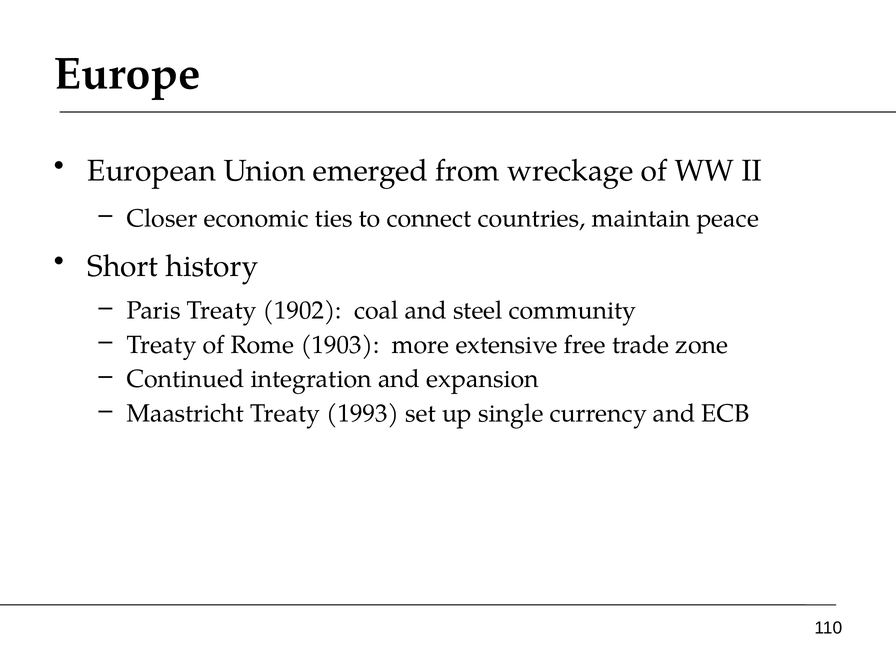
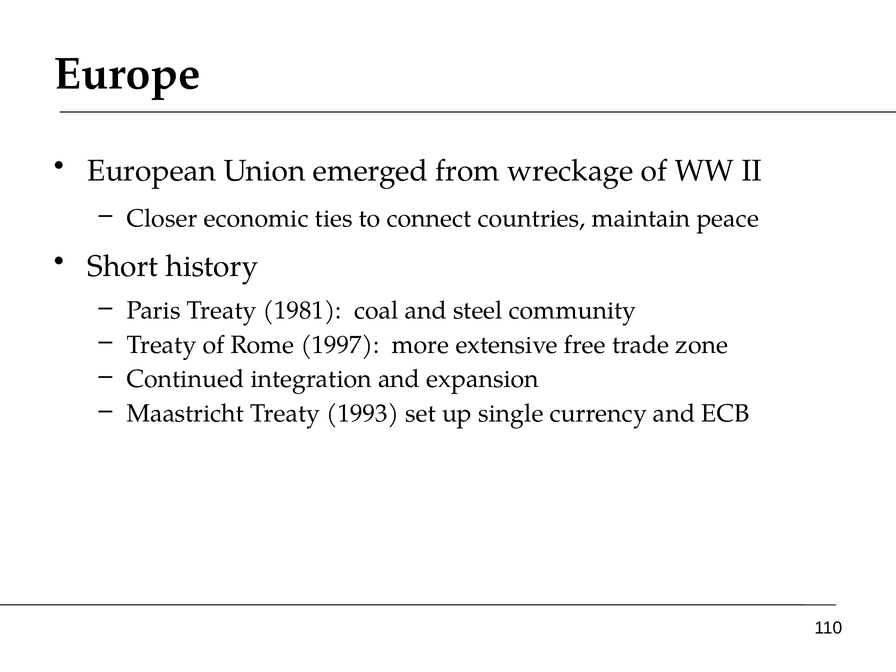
1902: 1902 -> 1981 (302, 311)
1903: 1903 -> 1997 (340, 345)
